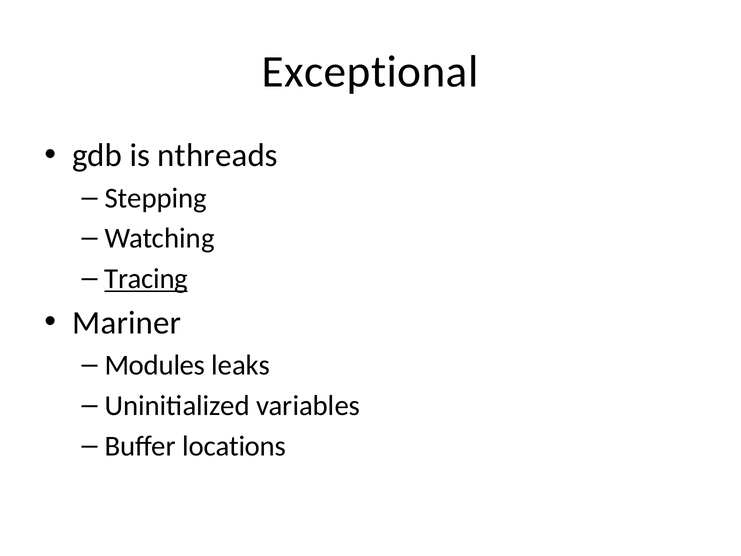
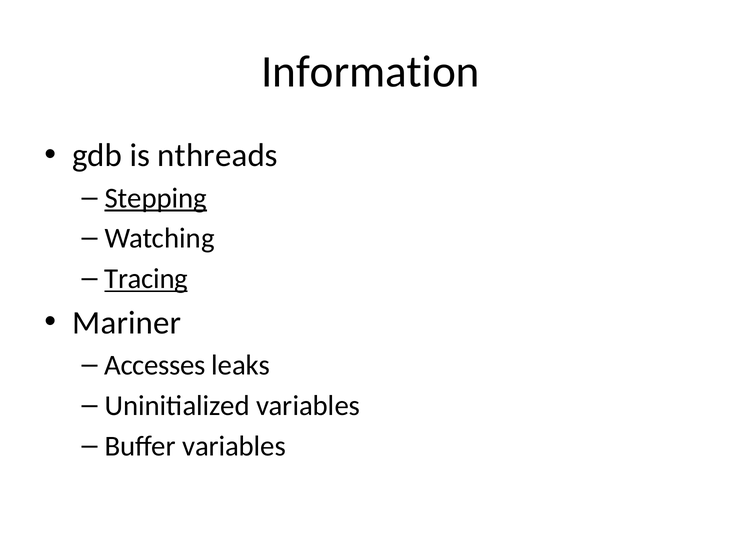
Exceptional: Exceptional -> Information (370, 72)
Stepping underline: none -> present (156, 198)
Modules: Modules -> Accesses (155, 365)
Buffer locations: locations -> variables (234, 446)
